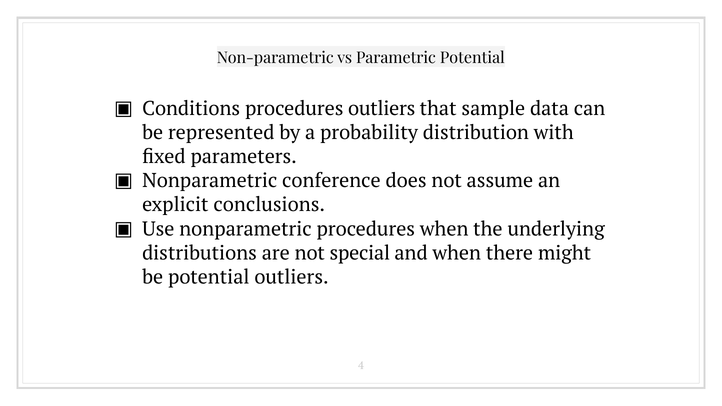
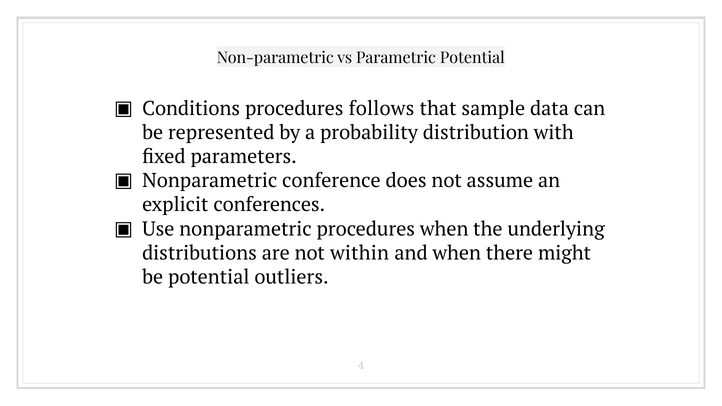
procedures outliers: outliers -> follows (382, 109)
conclusions: conclusions -> conferences (269, 205)
special: special -> within (360, 253)
